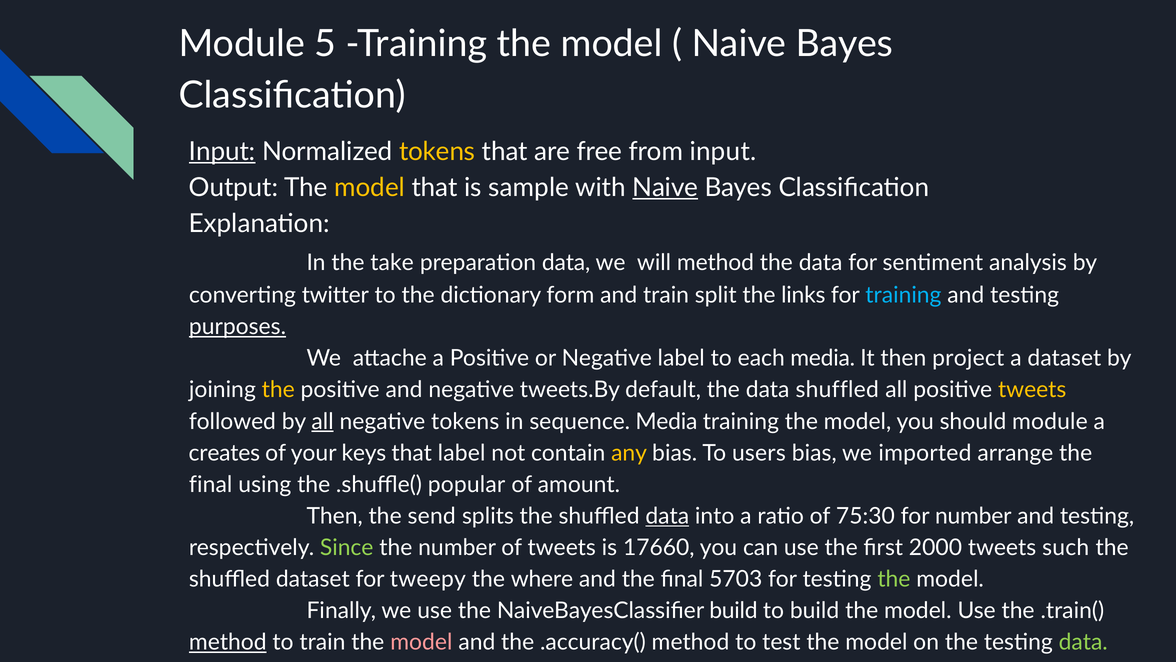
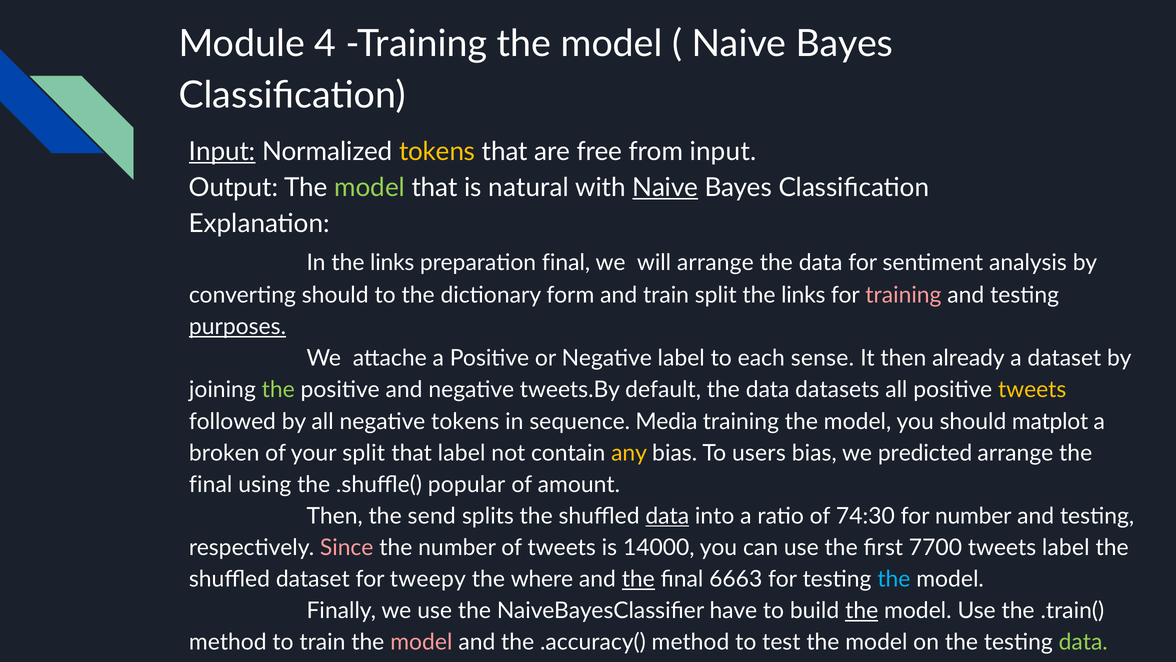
5: 5 -> 4 (325, 44)
model colour: yellow -> light green (370, 188)
sample: sample -> natural (529, 188)
In the take: take -> links (392, 263)
preparation data: data -> final (566, 263)
will method: method -> arrange (715, 263)
converting twitter: twitter -> should (335, 295)
training colour: light blue -> pink (903, 295)
each media: media -> sense (822, 358)
project: project -> already (968, 358)
the colour: yellow -> light green (278, 390)
data shuffled: shuffled -> datasets (837, 390)
all underline: present -> none (323, 421)
should module: module -> matplot (1050, 421)
creates: creates -> broken (224, 453)
your keys: keys -> split (364, 453)
imported: imported -> predicted (925, 453)
75:30: 75:30 -> 74:30 (865, 516)
Since colour: light green -> pink (347, 547)
17660: 17660 -> 14000 (659, 547)
2000: 2000 -> 7700 (935, 547)
tweets such: such -> label (1066, 547)
the underline: none -> present (638, 579)
5703: 5703 -> 6663 (736, 579)
the colour: light green -> light blue (894, 579)
NaiveBayesClassifier build: build -> have (733, 610)
the underline: none -> present (862, 610)
method underline: present -> none (228, 642)
